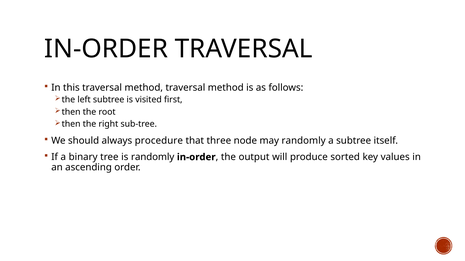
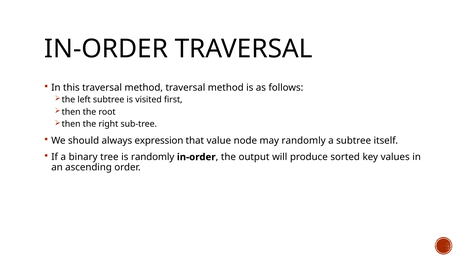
procedure: procedure -> expression (159, 141)
three: three -> value (219, 141)
